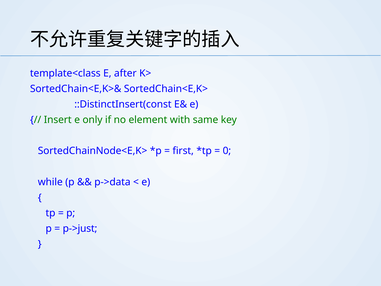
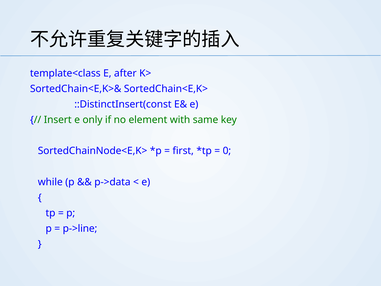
p->just: p->just -> p->line (80, 228)
